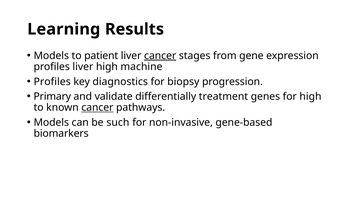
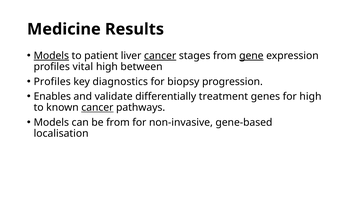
Learning: Learning -> Medicine (64, 29)
Models underline: none -> present (51, 56)
gene underline: none -> present (251, 56)
profiles liver: liver -> vital (83, 67)
machine: machine -> between (142, 67)
Primary: Primary -> Enables (52, 96)
be such: such -> from (118, 122)
biomarkers: biomarkers -> localisation (61, 134)
